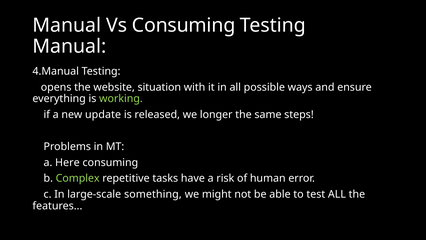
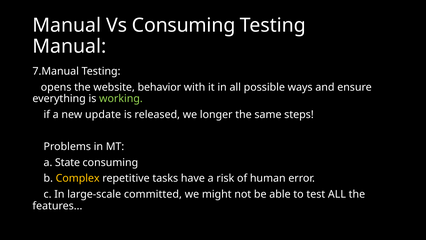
4.Manual: 4.Manual -> 7.Manual (56, 71)
situation: situation -> behavior (159, 87)
Here: Here -> State (67, 162)
Complex colour: light green -> yellow (78, 178)
something: something -> committed (153, 194)
